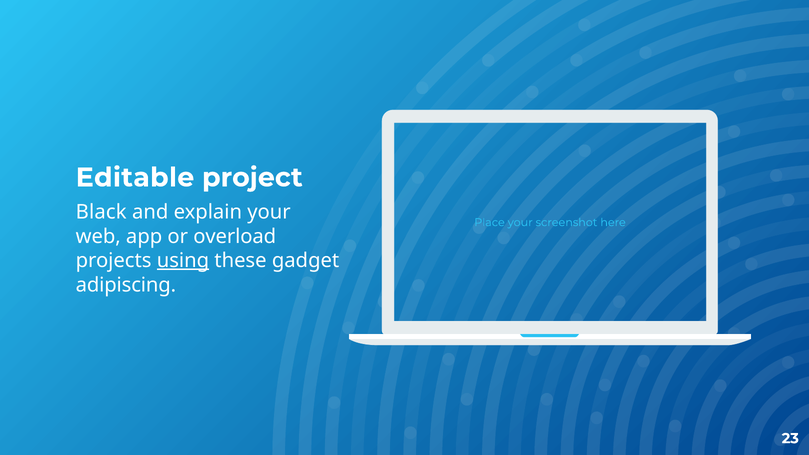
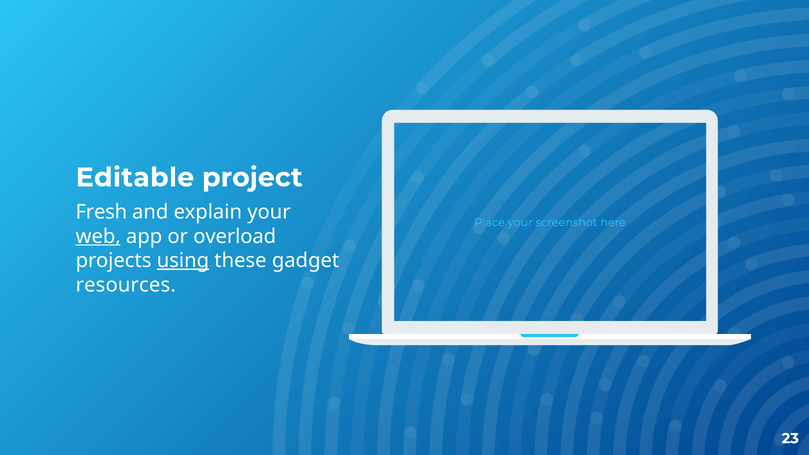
Black: Black -> Fresh (101, 212)
web underline: none -> present (98, 236)
adipiscing: adipiscing -> resources (126, 285)
